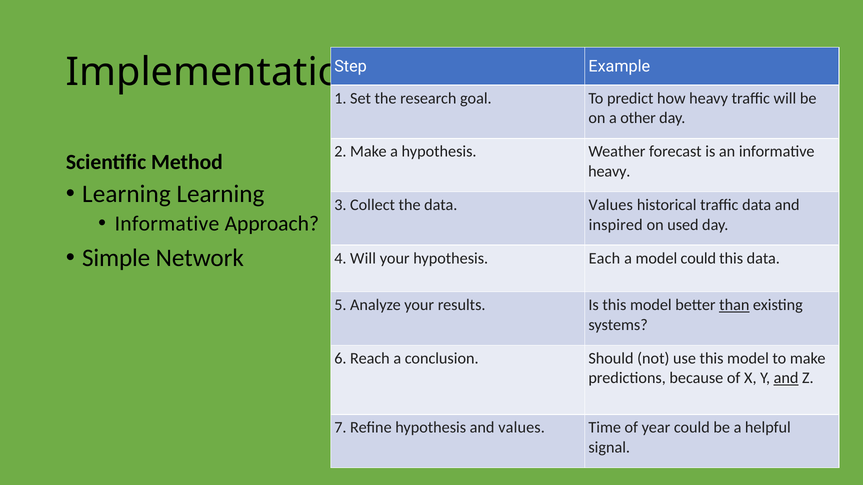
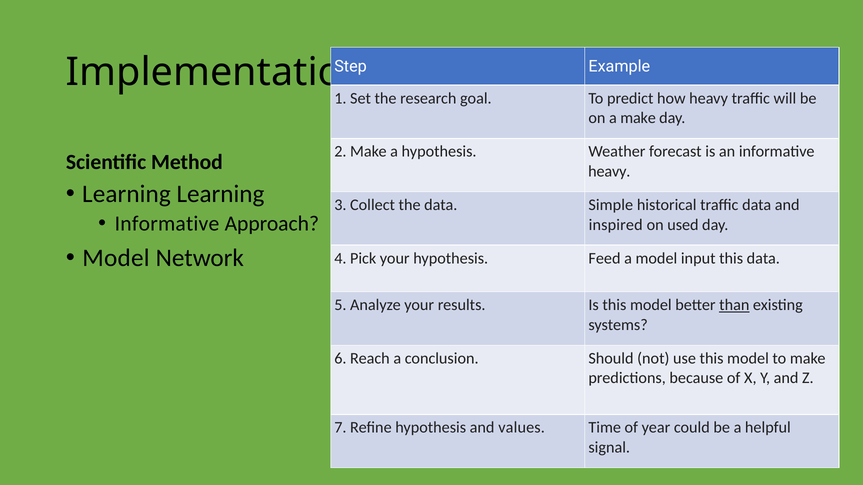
a other: other -> make (638, 118)
data Values: Values -> Simple (611, 205)
Simple: Simple -> Model (116, 258)
4 Will: Will -> Pick (363, 259)
Each: Each -> Feed (604, 259)
model could: could -> input (698, 259)
and underline: present -> none (786, 378)
